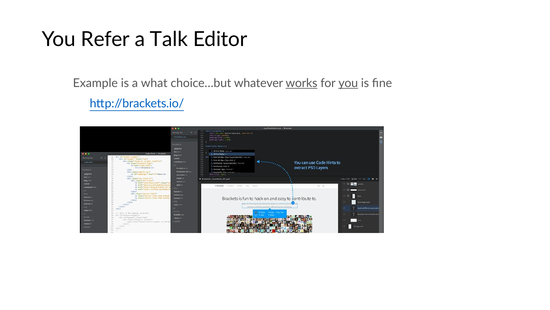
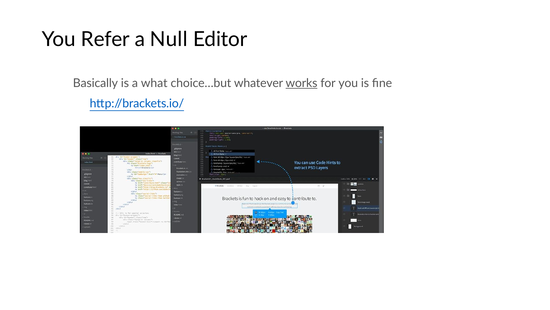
Talk: Talk -> Null (169, 39)
Example: Example -> Basically (95, 83)
you underline: present -> none (348, 83)
